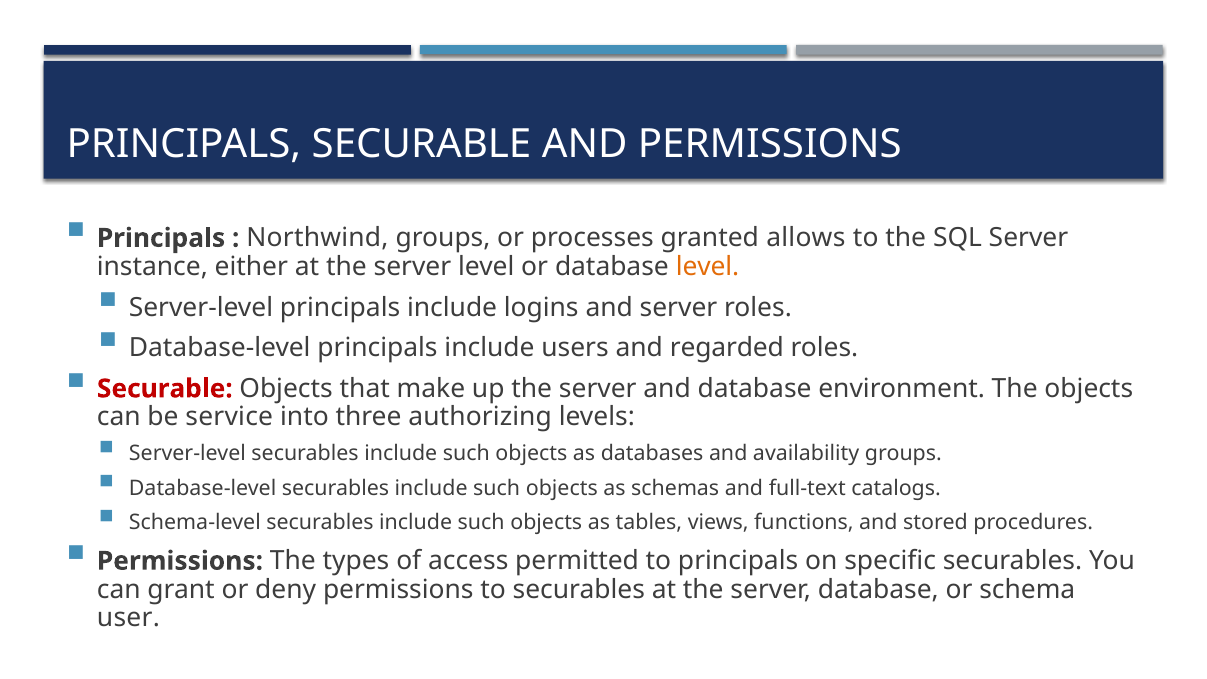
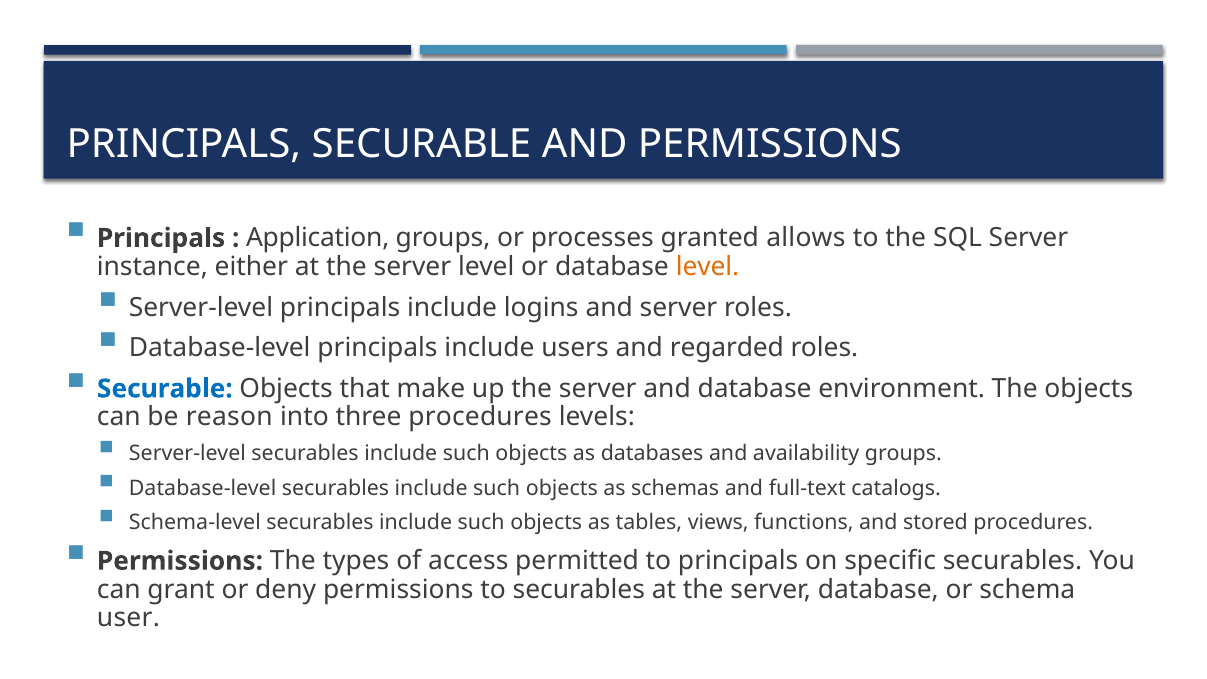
Northwind: Northwind -> Application (318, 238)
Securable colour: red -> blue (165, 389)
service: service -> reason (229, 417)
three authorizing: authorizing -> procedures (480, 417)
